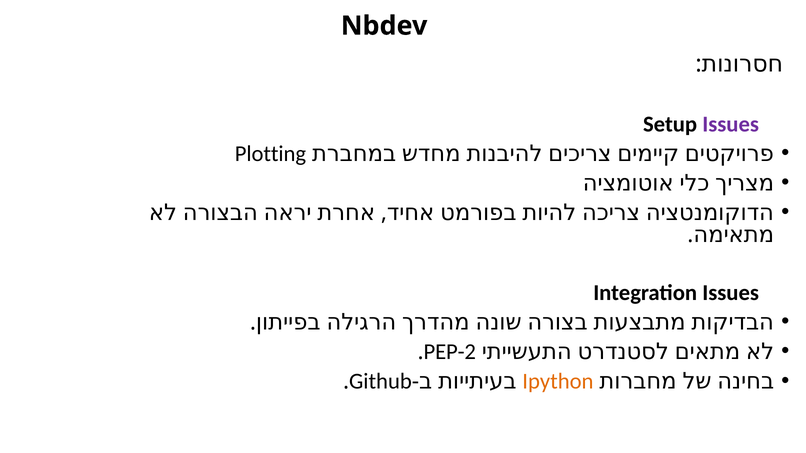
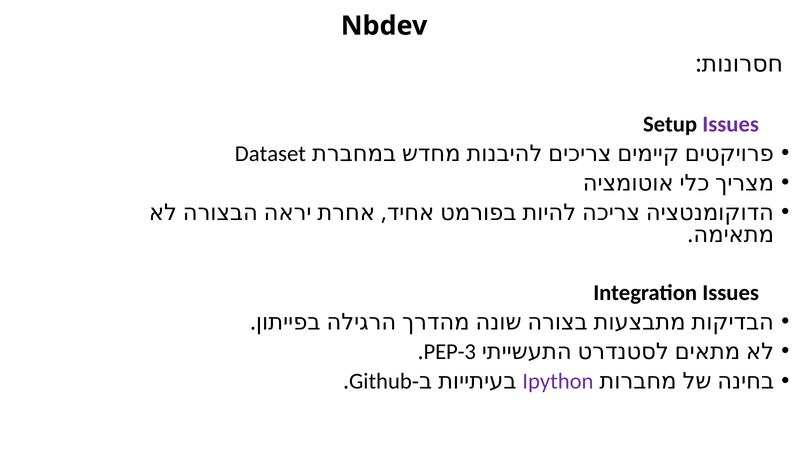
Plotting: Plotting -> Dataset (270, 154)
PEP-2: PEP-2 -> PEP-3 (450, 352)
Ipython colour: orange -> purple (558, 382)
